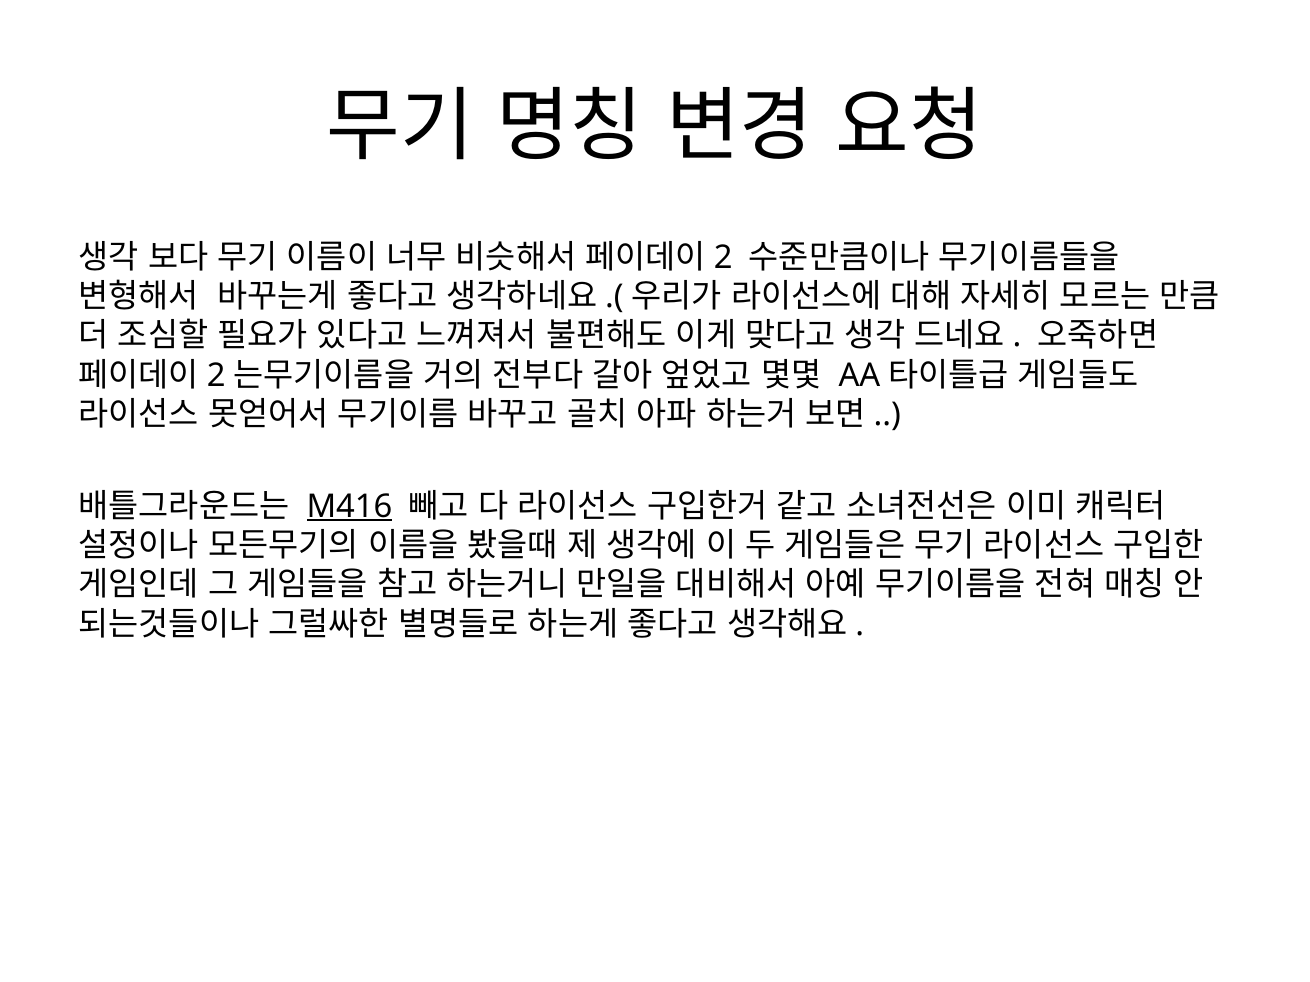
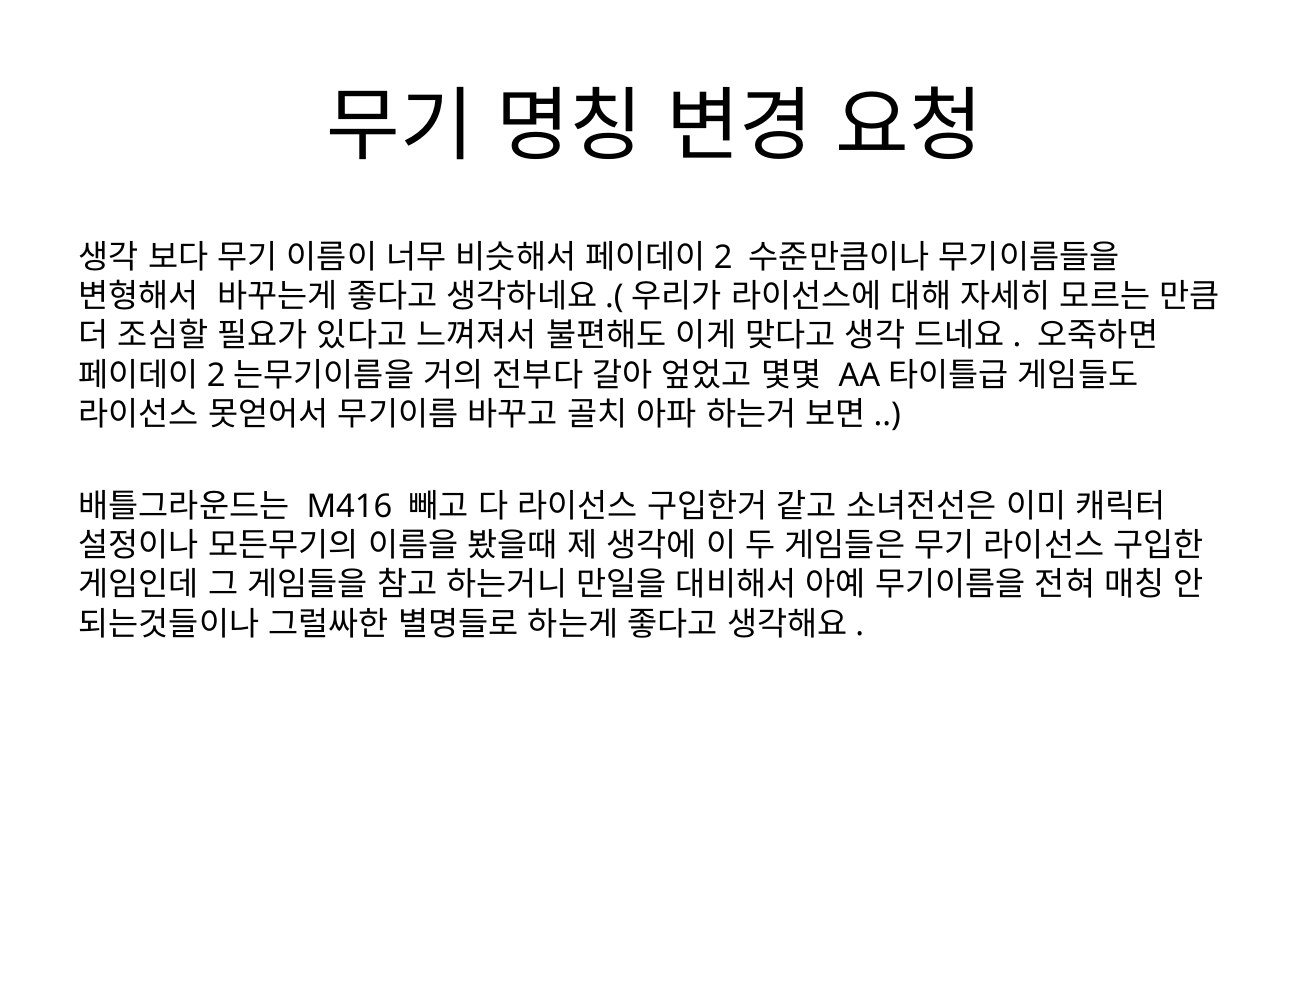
M416 underline: present -> none (349, 507)
